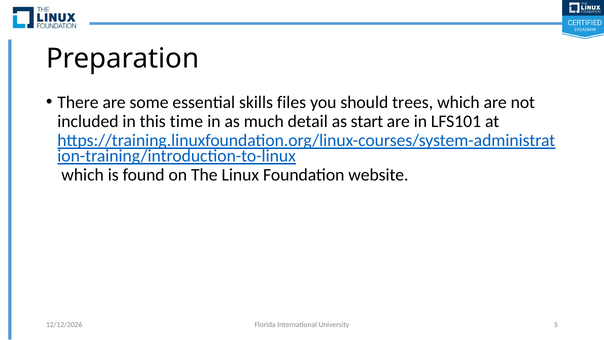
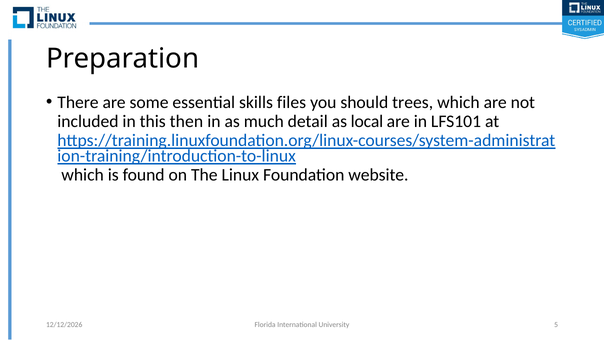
time: time -> then (186, 121)
start: start -> local (367, 121)
